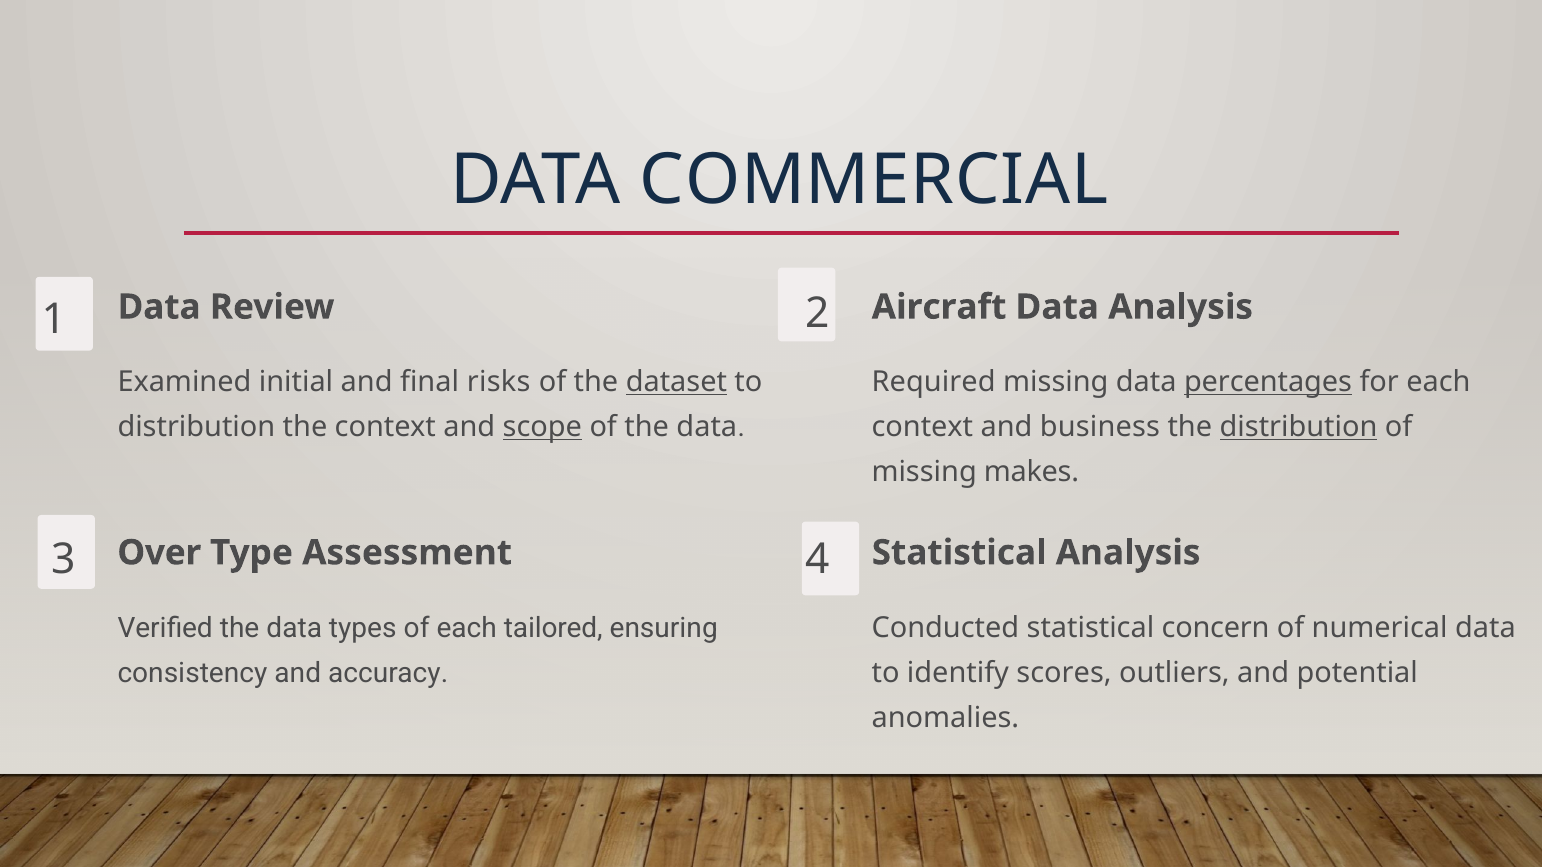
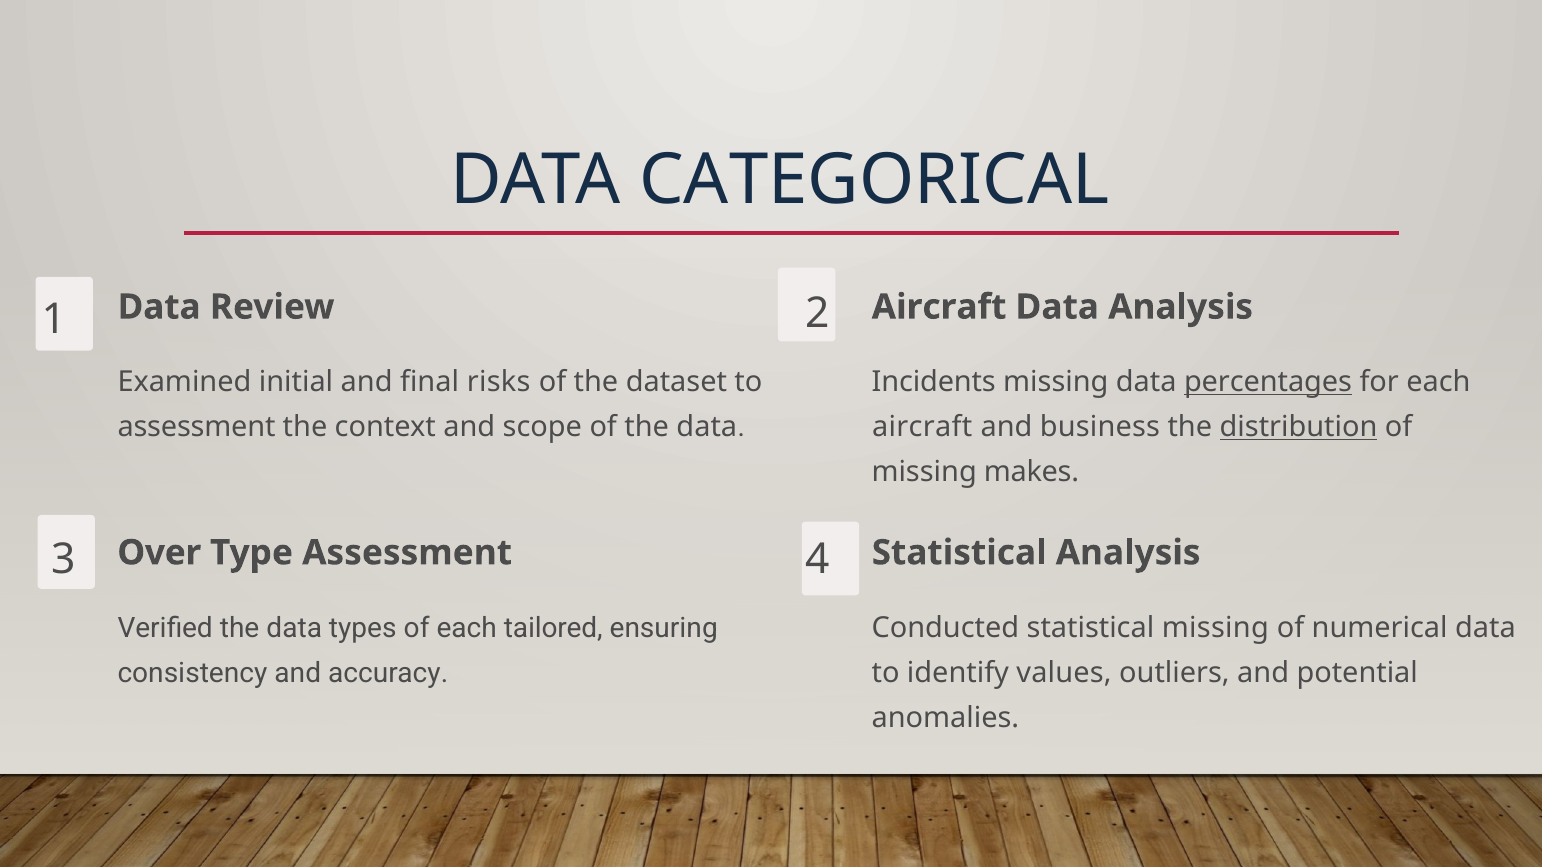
COMMERCIAL: COMMERCIAL -> CATEGORICAL (874, 180)
dataset underline: present -> none (676, 382)
Required: Required -> Incidents (934, 382)
distribution: distribution -> assessment (196, 427)
scope underline: present -> none (542, 427)
context: context -> aircraft (922, 427)
statistical concern: concern -> missing (1215, 628)
scores: scores -> values (1064, 673)
